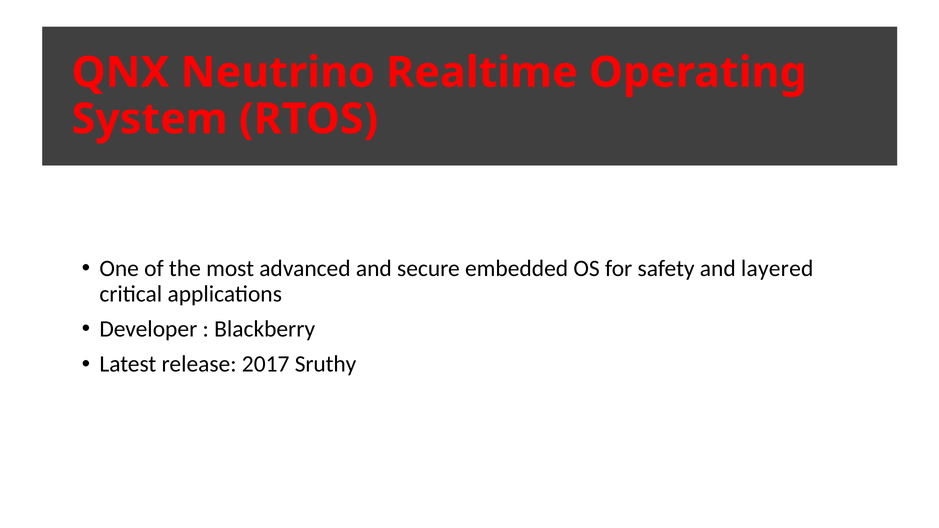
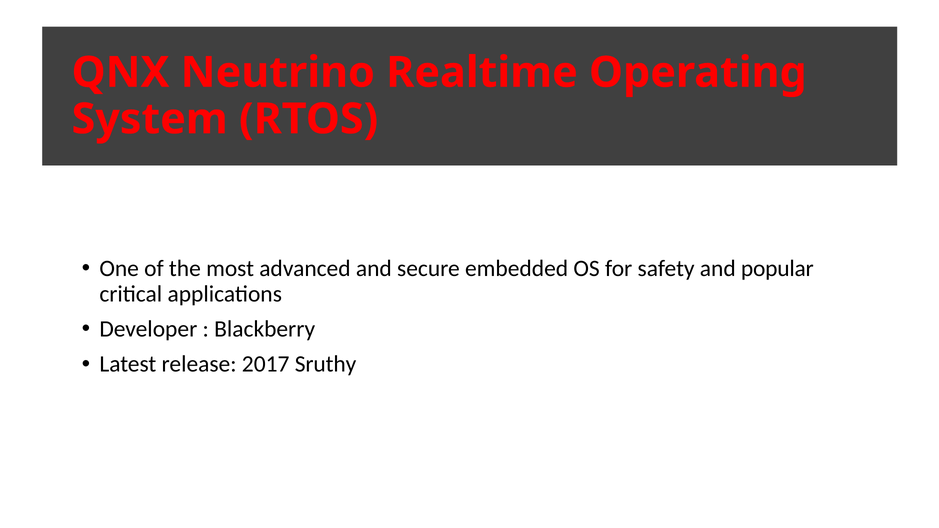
layered: layered -> popular (777, 269)
